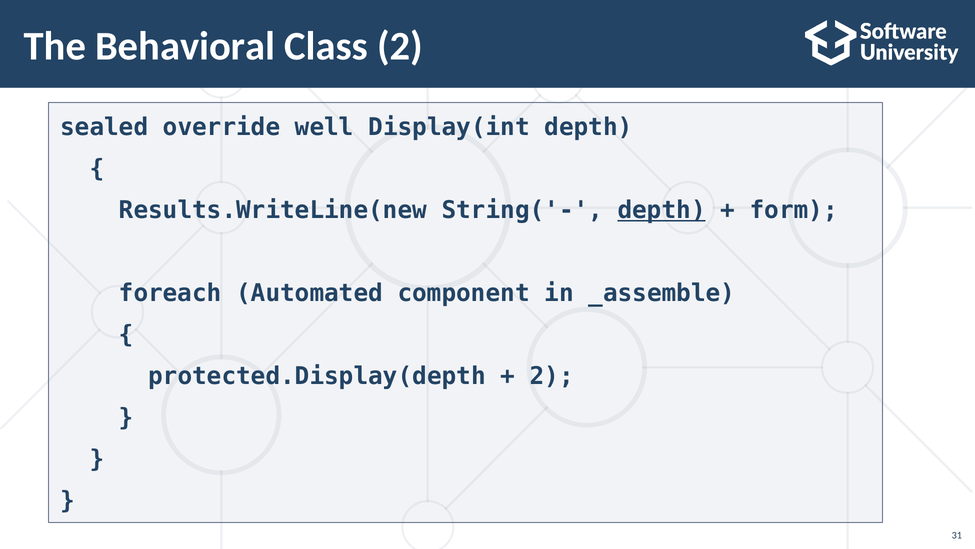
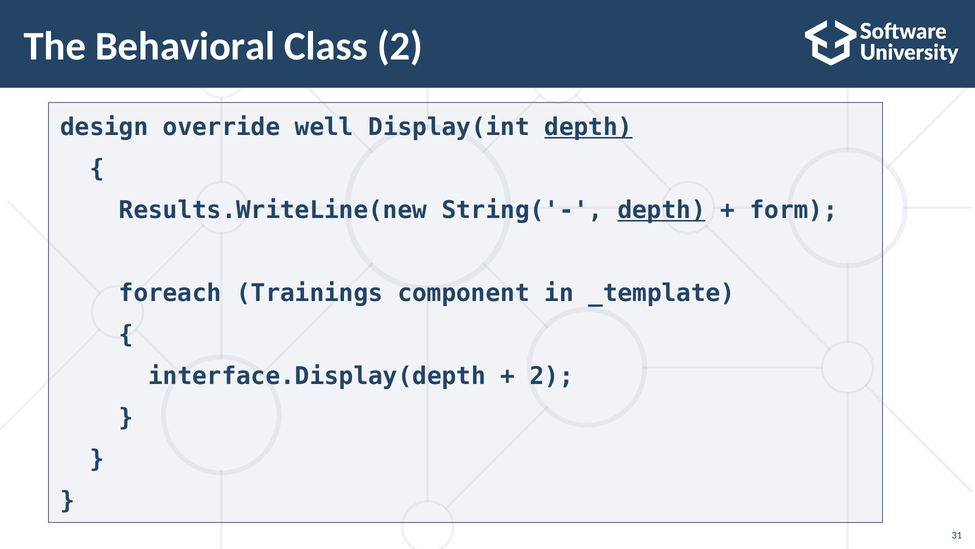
sealed: sealed -> design (104, 127)
depth underline: none -> present (588, 127)
Automated: Automated -> Trainings (310, 293)
_assemble: _assemble -> _template (662, 293)
protected.Display(depth: protected.Display(depth -> interface.Display(depth (317, 376)
